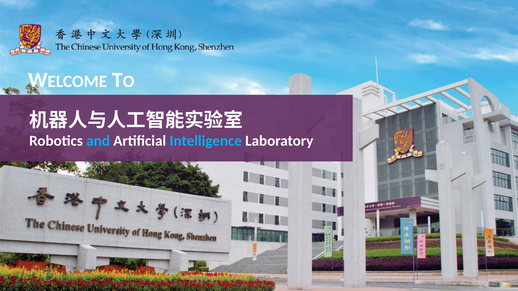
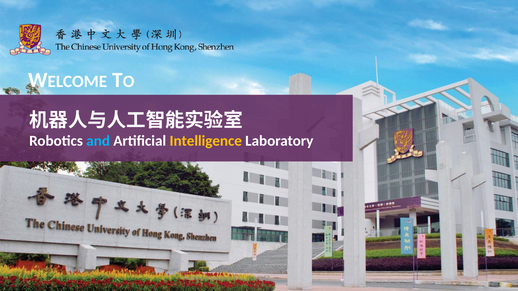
Intelligence colour: light blue -> yellow (206, 141)
